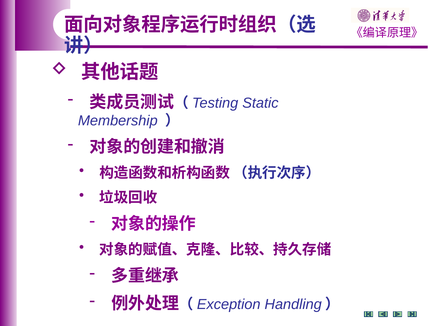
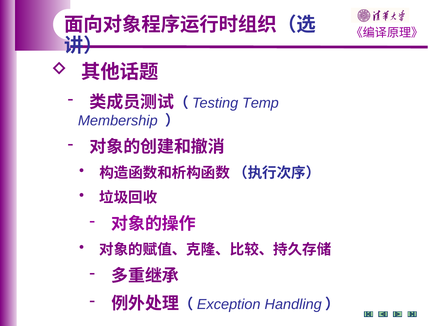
Static: Static -> Temp (260, 103)
